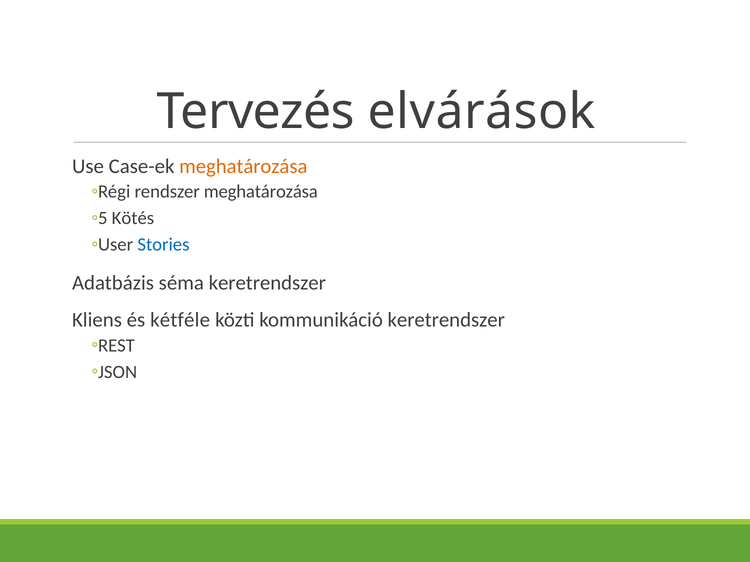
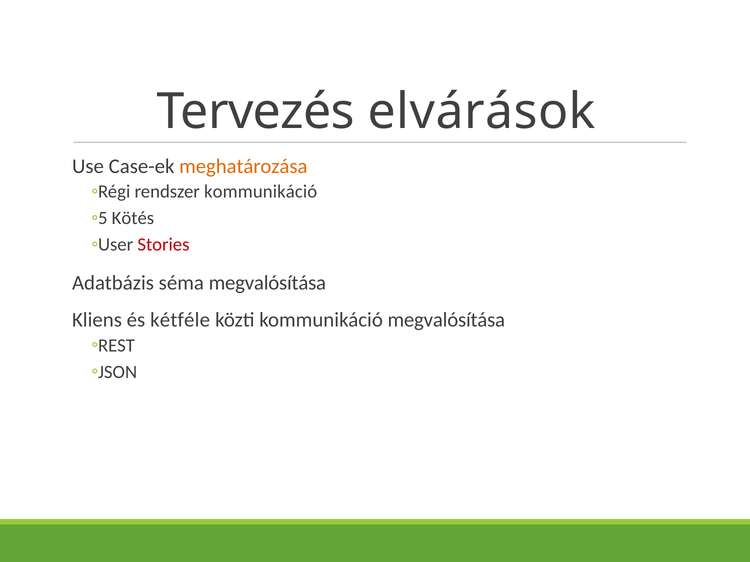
rendszer meghatározása: meghatározása -> kommunikáció (261, 192)
Stories colour: blue -> red (163, 245)
séma keretrendszer: keretrendszer -> megvalósítása (267, 283)
kommunikáció keretrendszer: keretrendszer -> megvalósítása (446, 320)
